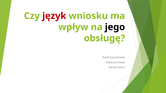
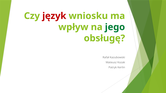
jego colour: black -> green (115, 27)
